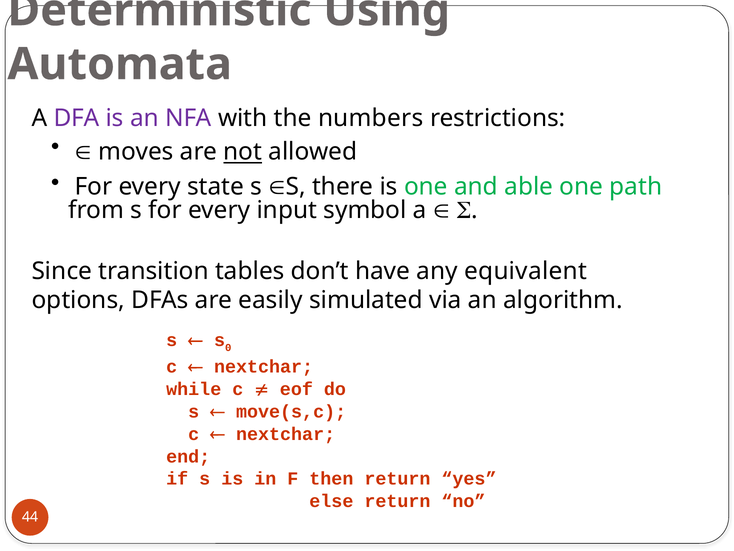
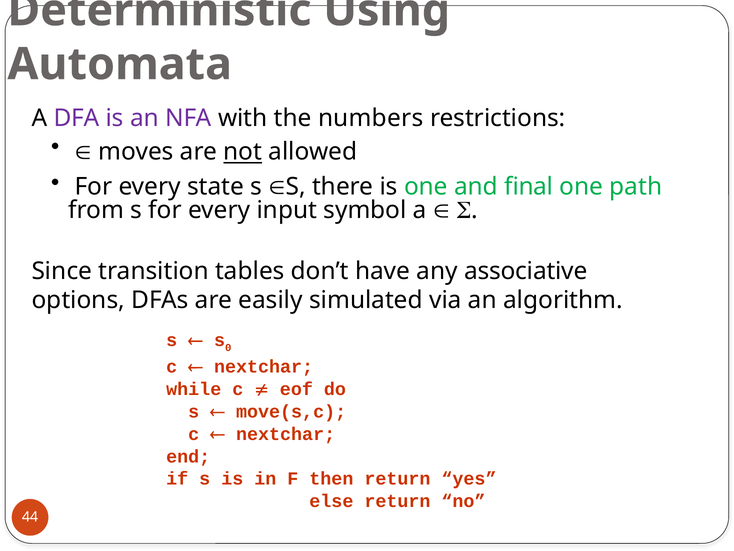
able: able -> final (529, 187)
equivalent: equivalent -> associative (526, 271)
